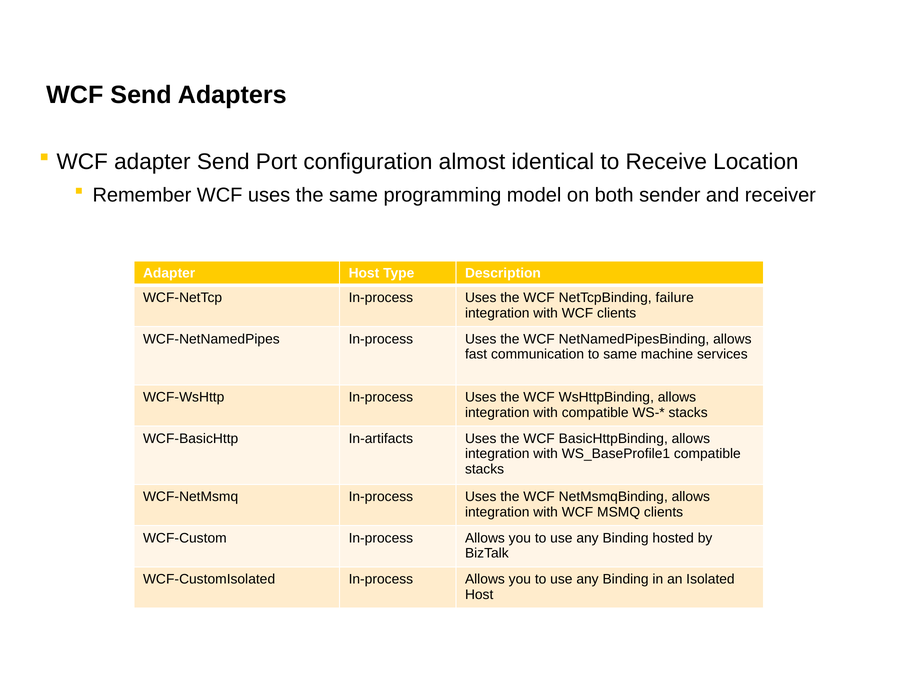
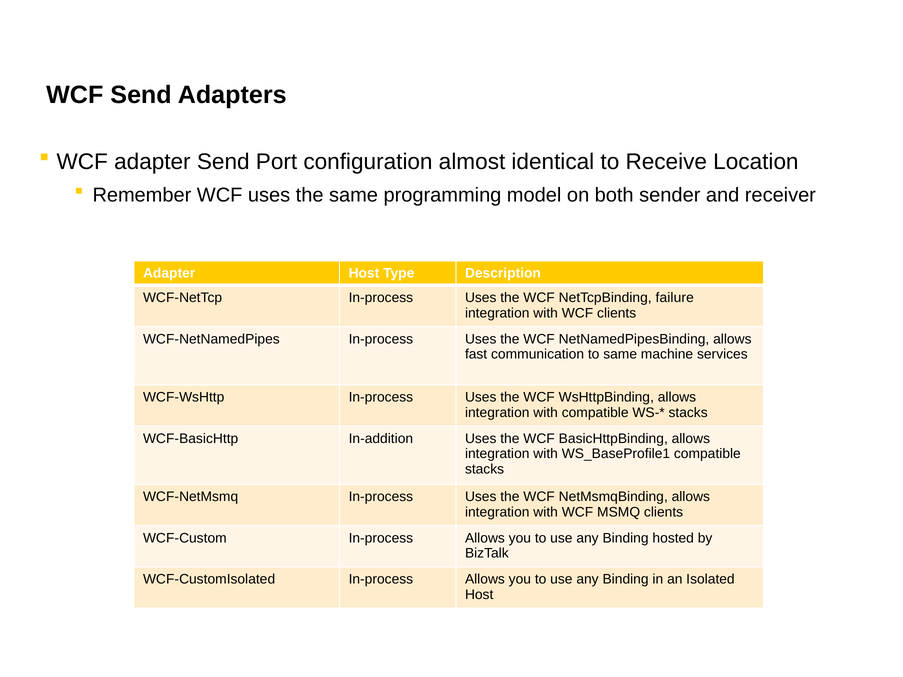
In-artifacts: In-artifacts -> In-addition (381, 439)
